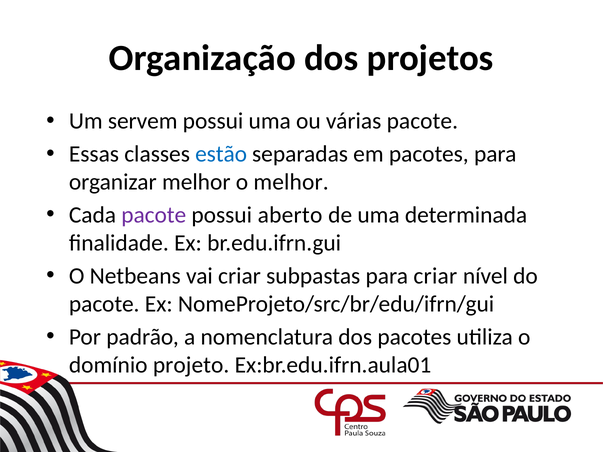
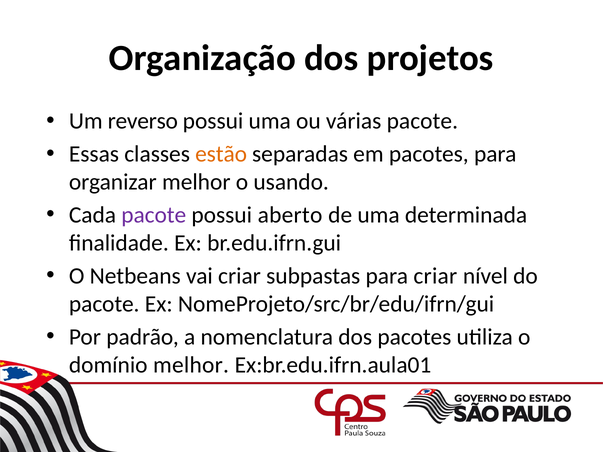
servem: servem -> reverso (143, 121)
estão colour: blue -> orange (221, 154)
o melhor: melhor -> usando (291, 182)
domínio projeto: projeto -> melhor (191, 365)
